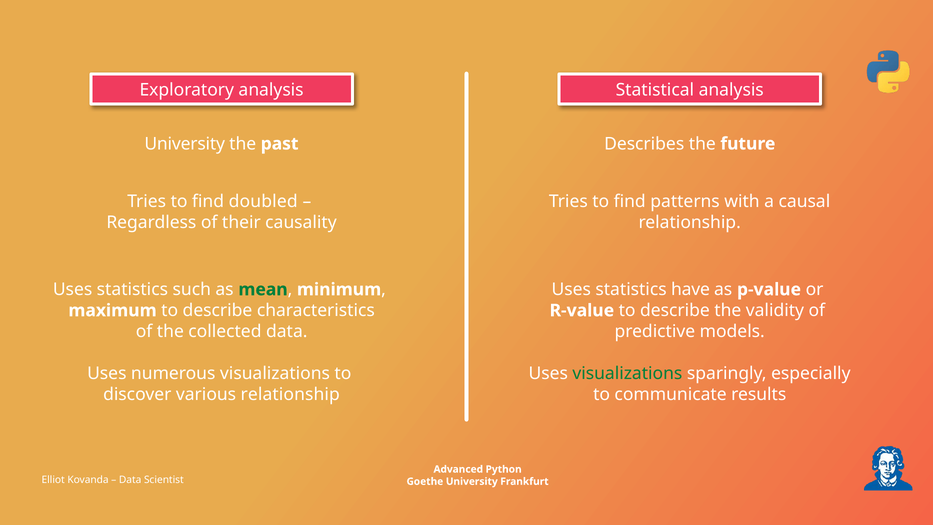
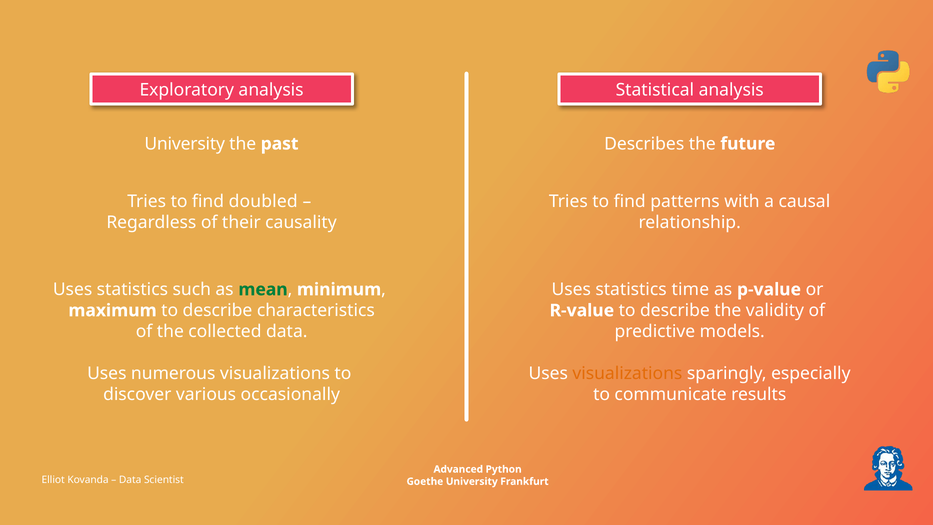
have: have -> time (690, 289)
visualizations colour: green -> orange (627, 373)
various relationship: relationship -> occasionally (290, 394)
